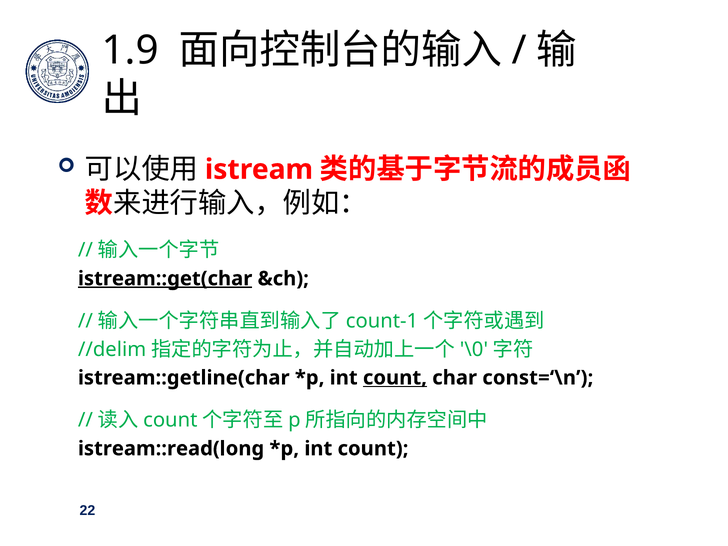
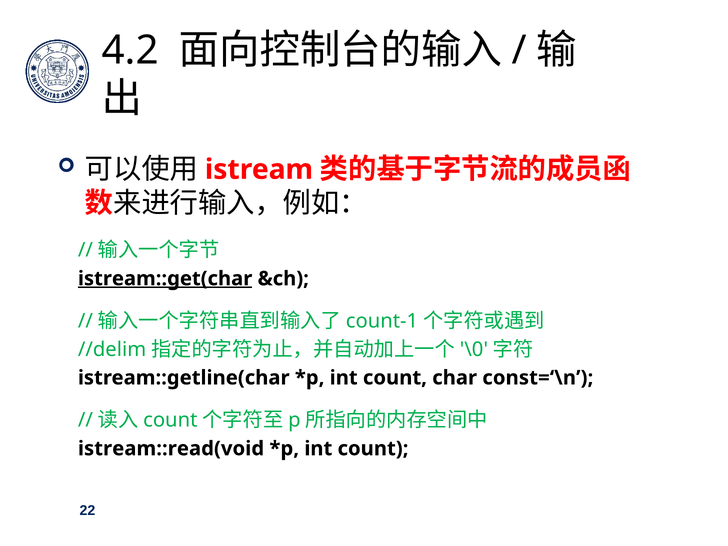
1.9: 1.9 -> 4.2 (130, 50)
count underline: present -> none (395, 378)
istream::read(long: istream::read(long -> istream::read(void (171, 449)
